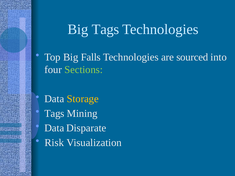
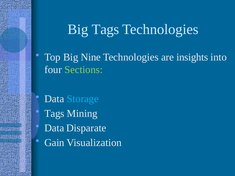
Falls: Falls -> Nine (91, 57)
sourced: sourced -> insights (192, 57)
Storage colour: yellow -> light blue (83, 99)
Risk: Risk -> Gain (54, 143)
